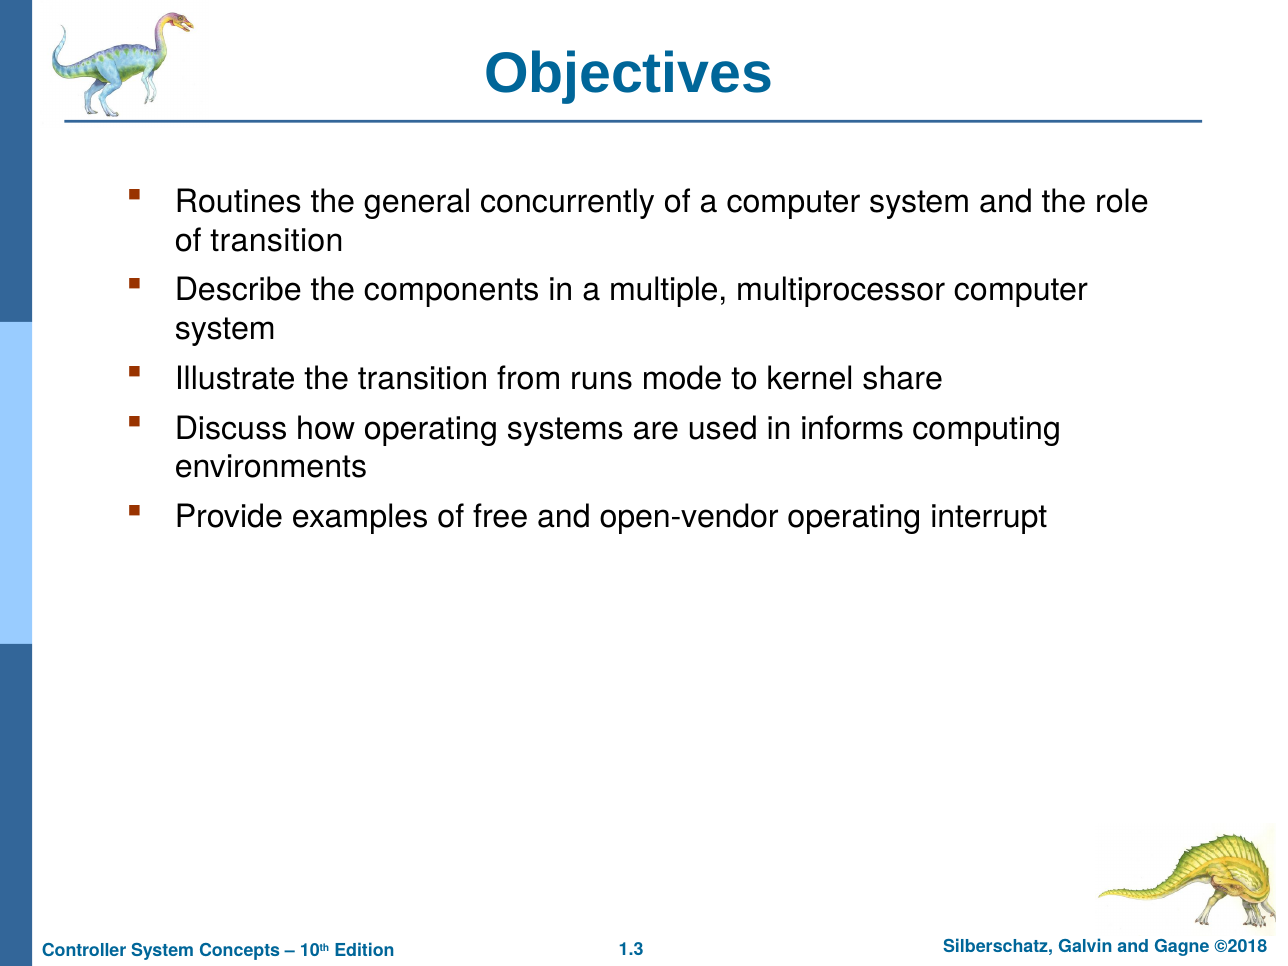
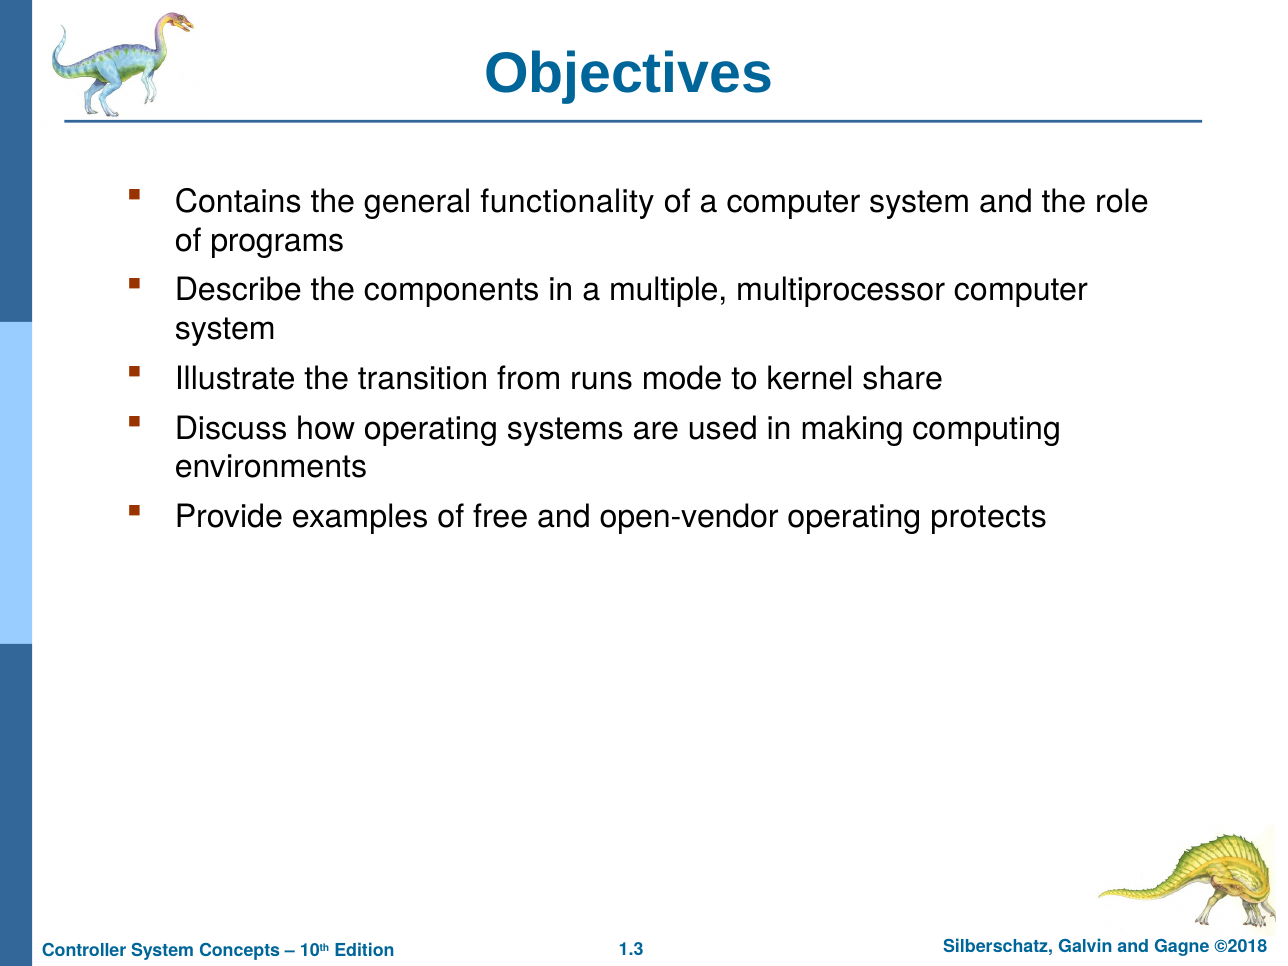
Routines: Routines -> Contains (238, 202)
concurrently: concurrently -> functionality (567, 202)
of transition: transition -> programs (277, 240)
informs: informs -> making (852, 429)
interrupt: interrupt -> protects (989, 517)
